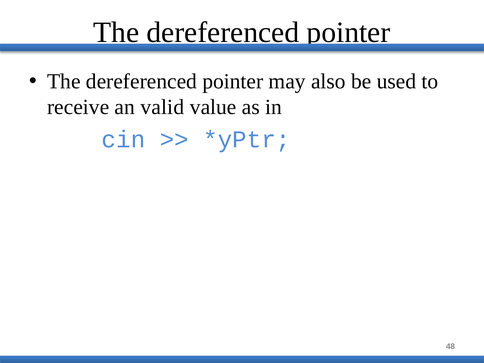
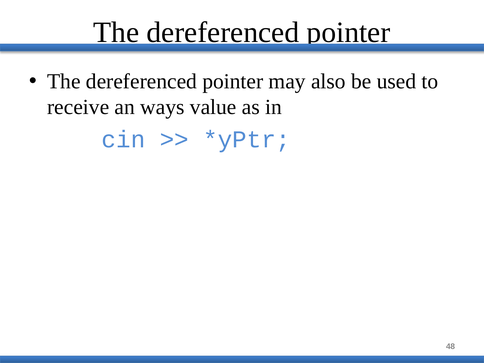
valid: valid -> ways (162, 107)
